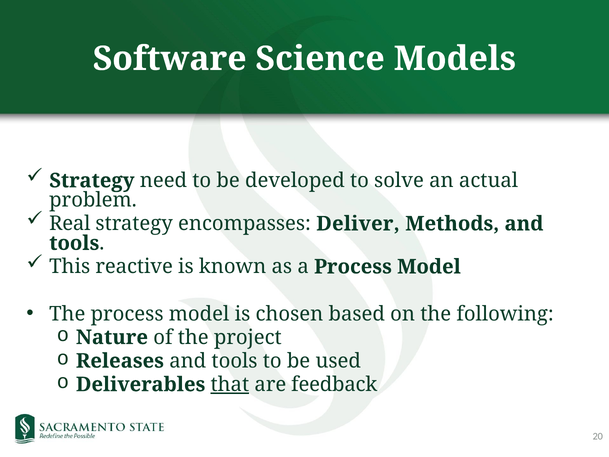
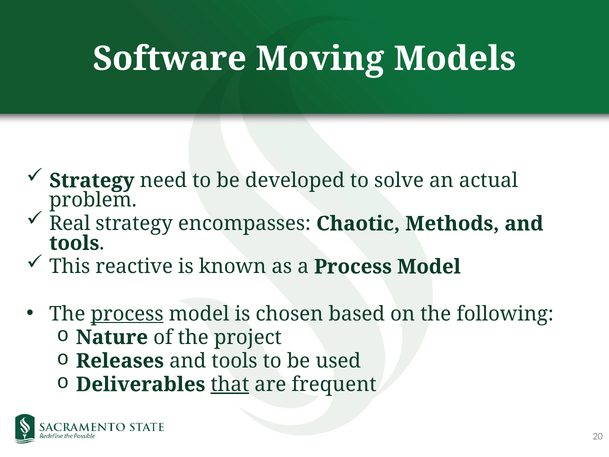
Science: Science -> Moving (320, 59)
Deliver: Deliver -> Chaotic (358, 224)
process underline: none -> present (127, 314)
feedback: feedback -> frequent (334, 384)
